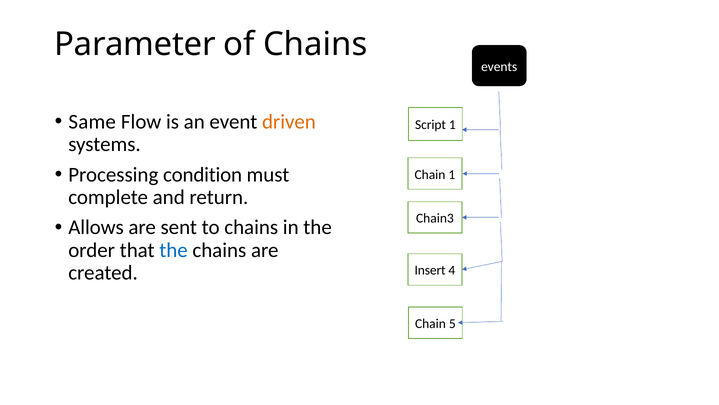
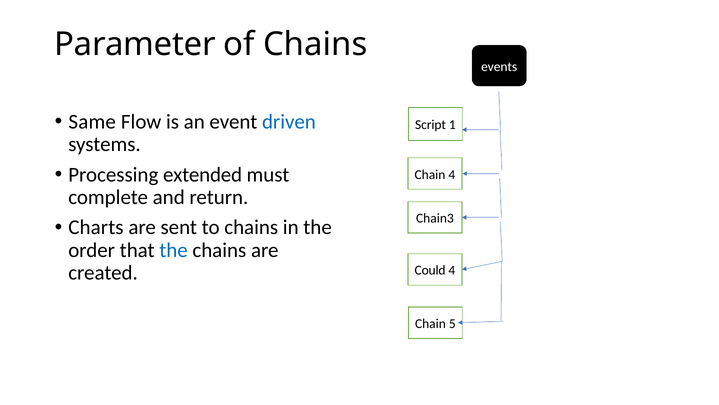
driven colour: orange -> blue (289, 122)
condition: condition -> extended (203, 174)
Chain 1: 1 -> 4 (452, 174)
Allows: Allows -> Charts (96, 227)
Insert: Insert -> Could (430, 270)
